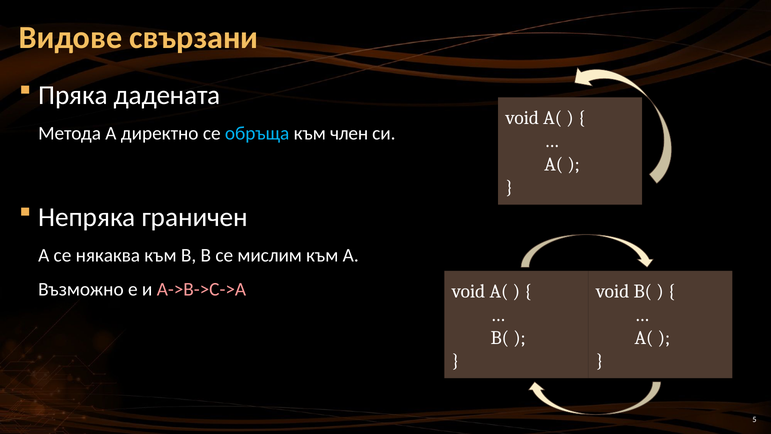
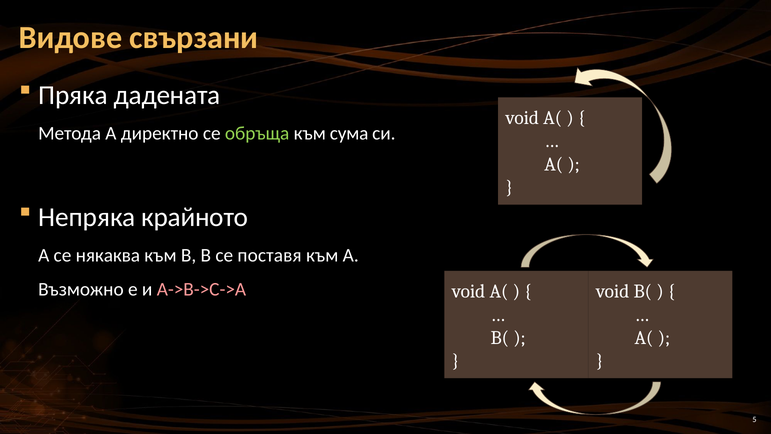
обръща colour: light blue -> light green (257, 133)
член: член -> сума (349, 133)
граничен: граничен -> крайното (195, 217)
мислим: мислим -> поставя (270, 255)
